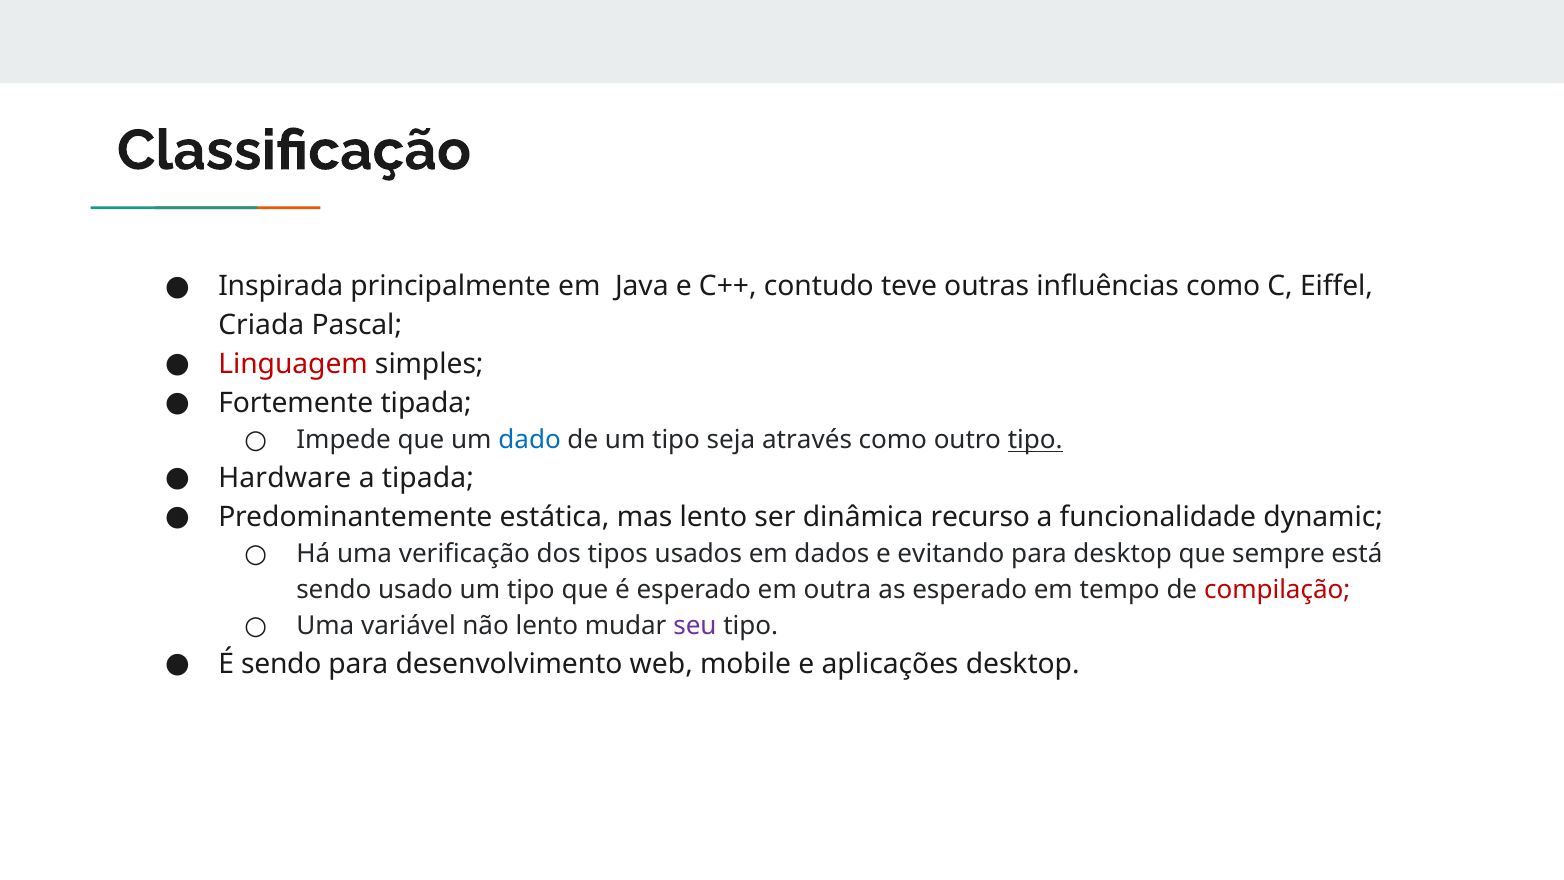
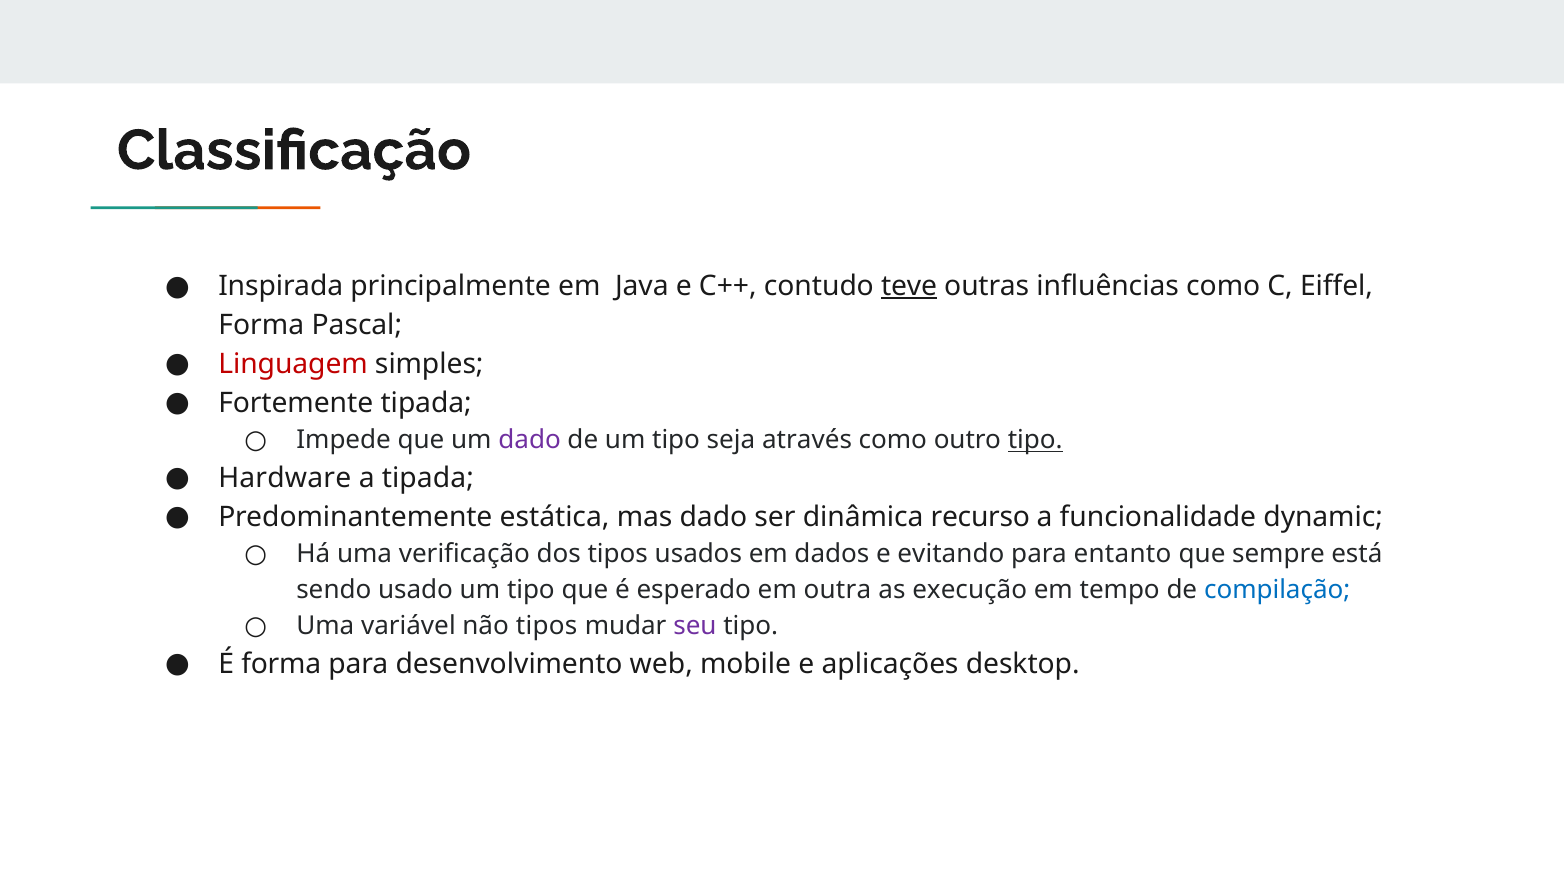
teve underline: none -> present (909, 286)
Criada: Criada -> Forma (261, 325)
dado colour: blue -> purple (530, 440)
mas lento: lento -> dado (713, 517)
para desktop: desktop -> entanto (1123, 554)
as esperado: esperado -> execução (970, 590)
compilação colour: red -> blue (1277, 590)
não lento: lento -> tipos (547, 626)
É sendo: sendo -> forma (281, 664)
